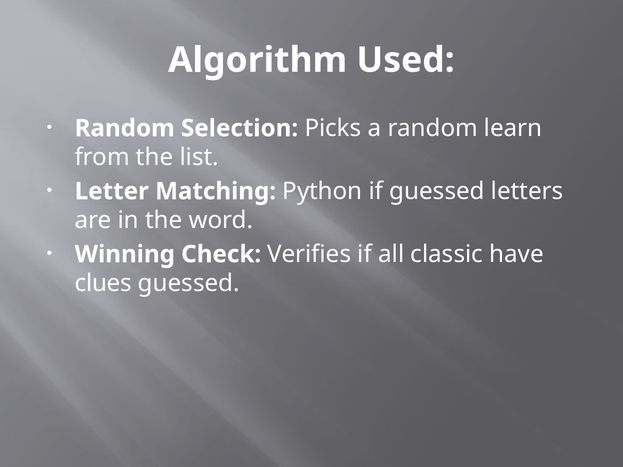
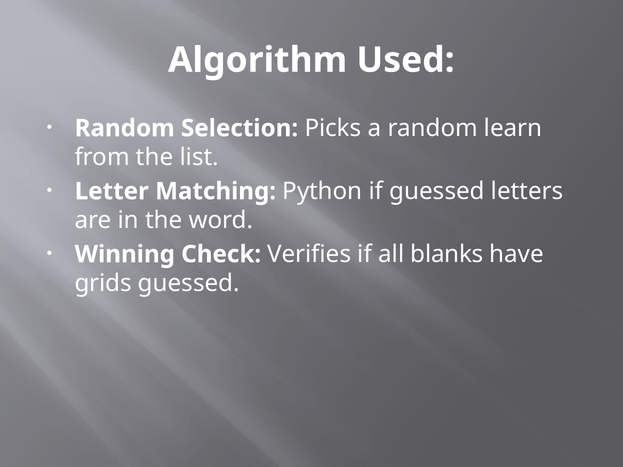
classic: classic -> blanks (447, 254)
clues: clues -> grids (103, 283)
